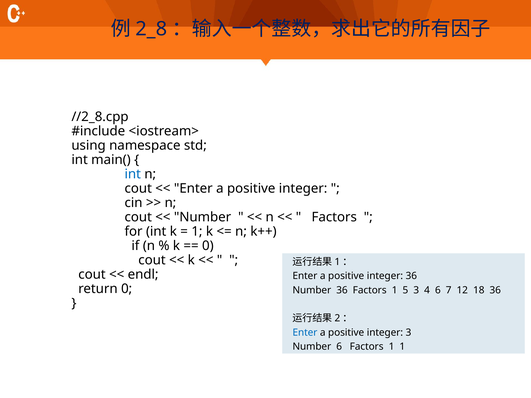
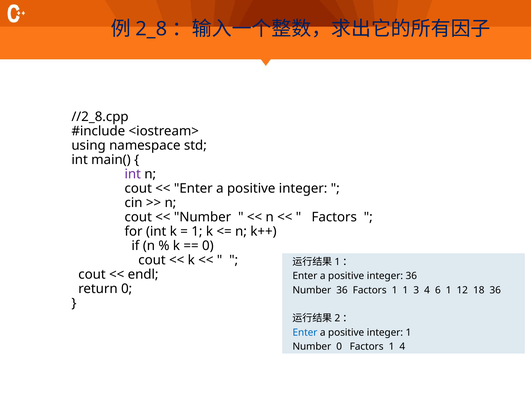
int colour: blue -> purple (133, 174)
1 5: 5 -> 1 (405, 290)
6 7: 7 -> 1 (449, 290)
integer 3: 3 -> 1 (408, 333)
Number 6: 6 -> 0 (339, 347)
1 1: 1 -> 4 (402, 347)
